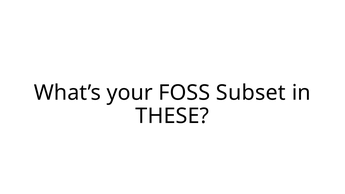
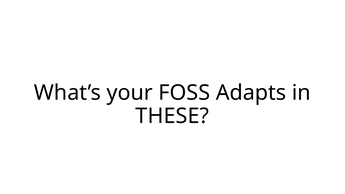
Subset: Subset -> Adapts (251, 93)
